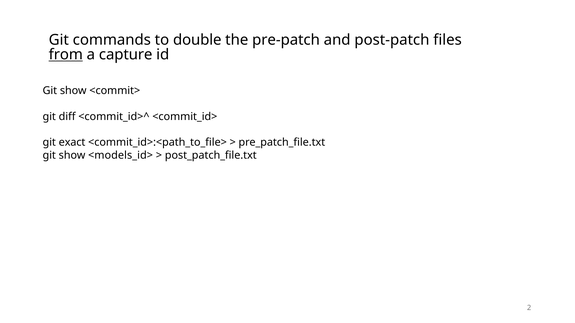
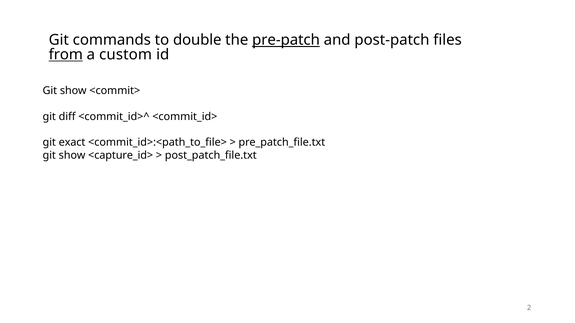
pre-patch underline: none -> present (286, 40)
capture: capture -> custom (126, 55)
<models_id>: <models_id> -> <capture_id> (121, 156)
